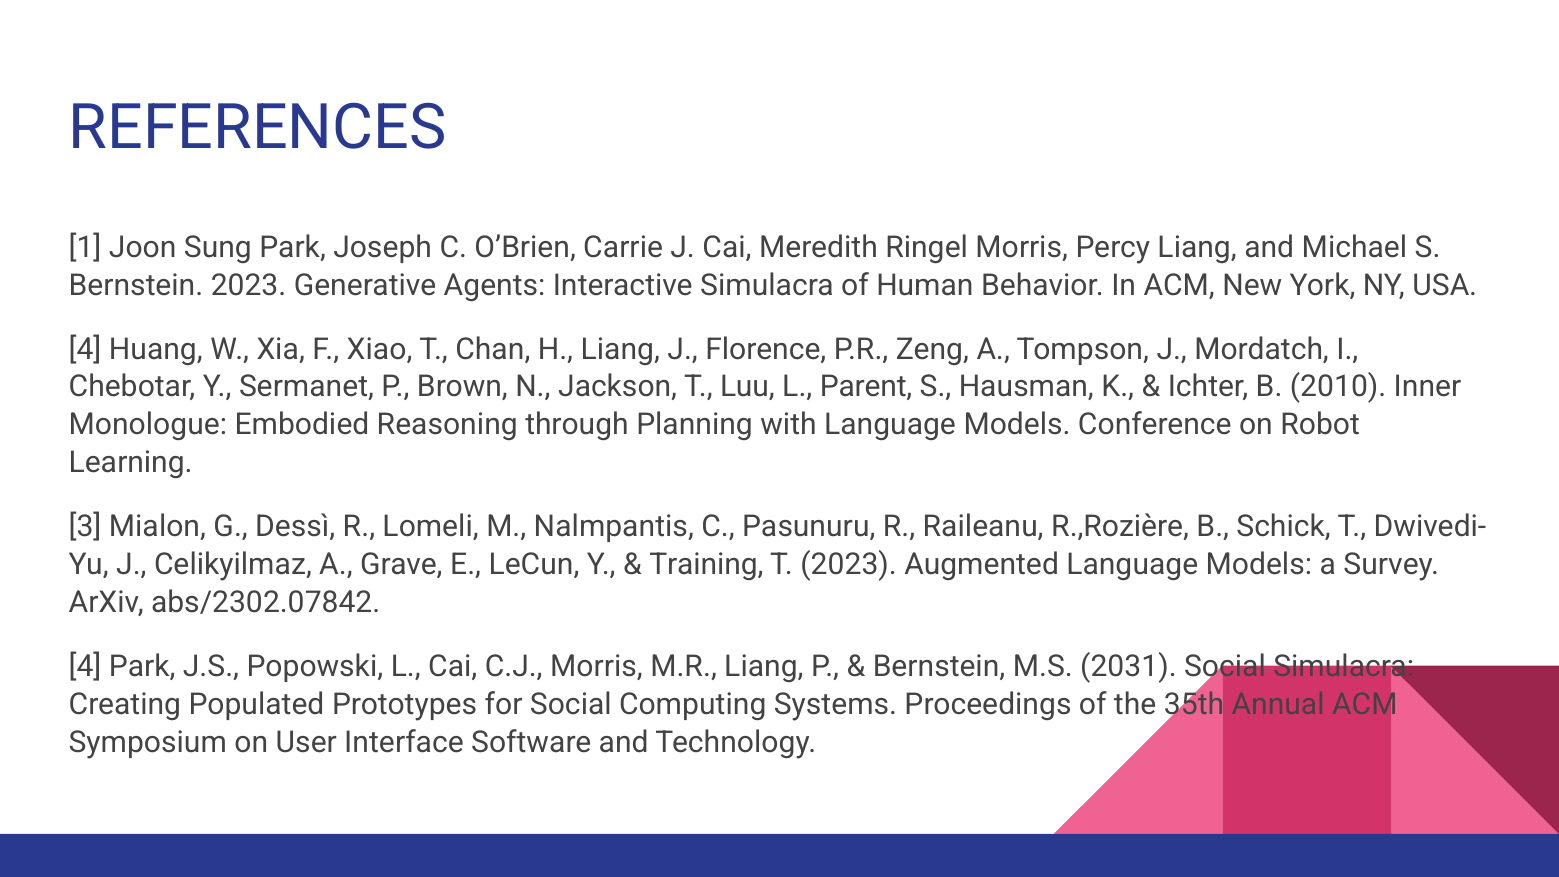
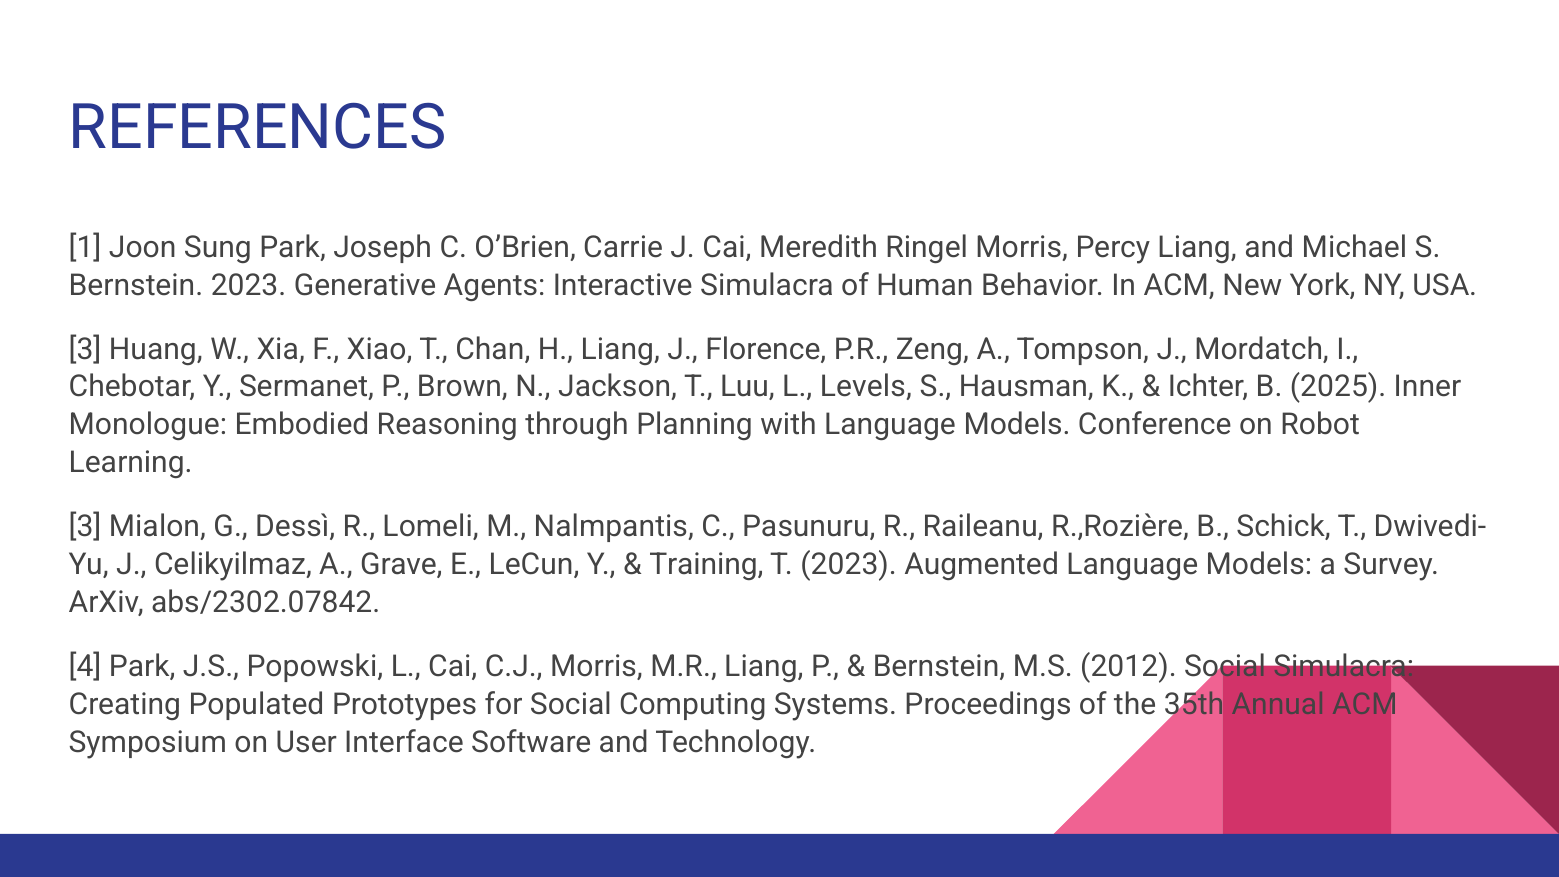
4: 4 -> 3 (85, 349)
Parent: Parent -> Levels (866, 387)
2010: 2010 -> 2025 (1338, 387)
2031: 2031 -> 2012 (1128, 667)
